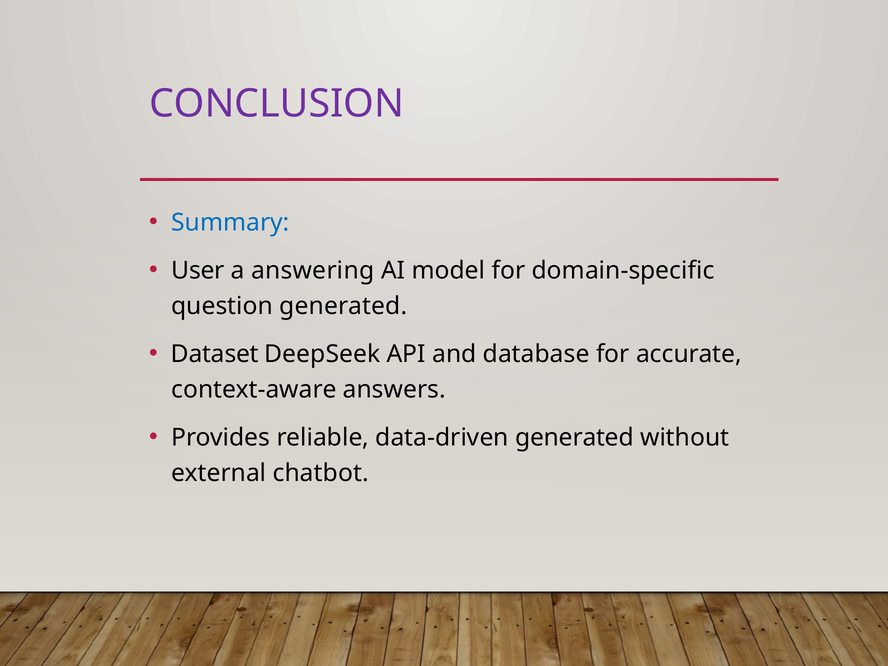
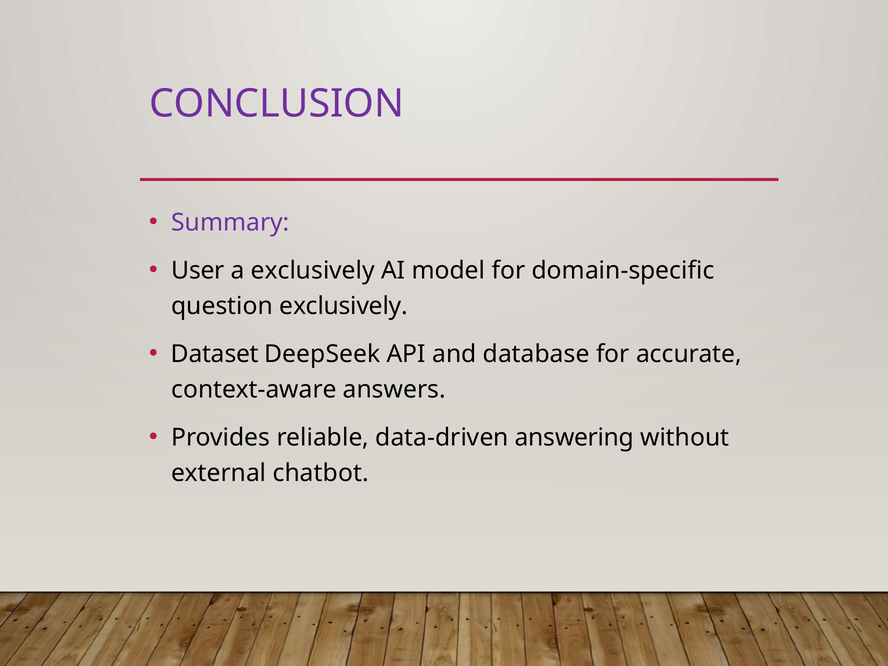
Summary colour: blue -> purple (230, 223)
a answering: answering -> exclusively (313, 271)
question generated: generated -> exclusively (344, 306)
data-driven generated: generated -> answering (575, 437)
